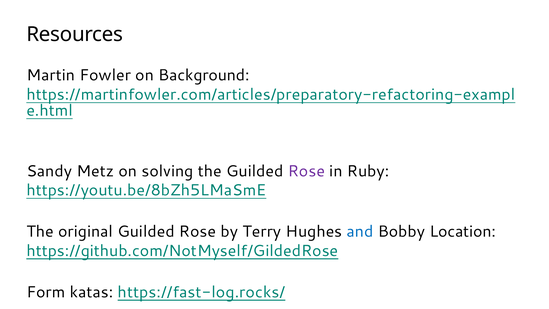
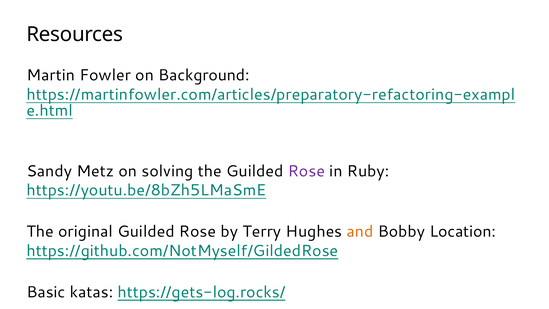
and colour: blue -> orange (360, 231)
Form: Form -> Basic (46, 292)
https://fast-log.rocks/: https://fast-log.rocks/ -> https://gets-log.rocks/ (201, 292)
